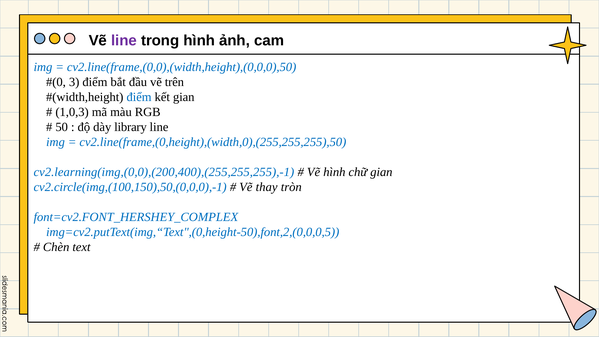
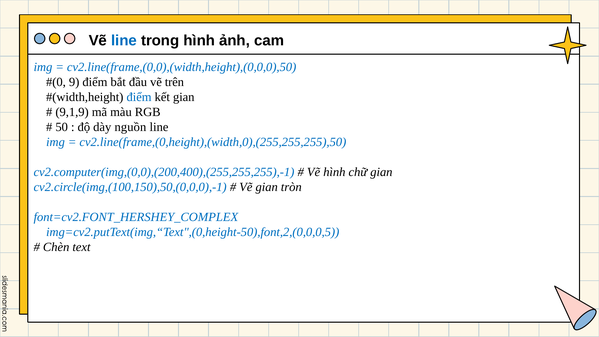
line colour: purple -> blue (124, 41)
3: 3 -> 9 (74, 82)
1,0,3: 1,0,3 -> 9,1,9 (72, 112)
library: library -> nguồn (130, 127)
cv2.learning(img,(0,0),(200,400),(255,255,255),-1: cv2.learning(img,(0,0),(200,400),(255,255,255),-1 -> cv2.computer(img,(0,0),(200,400),(255,255,255),-1 (164, 172)
Vẽ thay: thay -> gian (267, 187)
